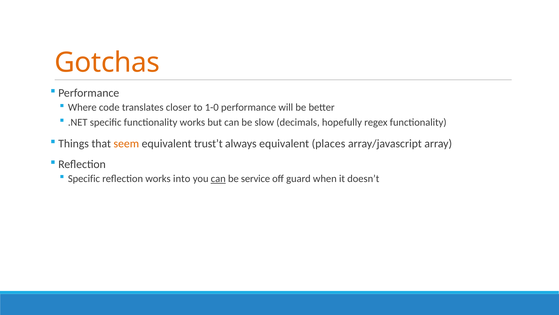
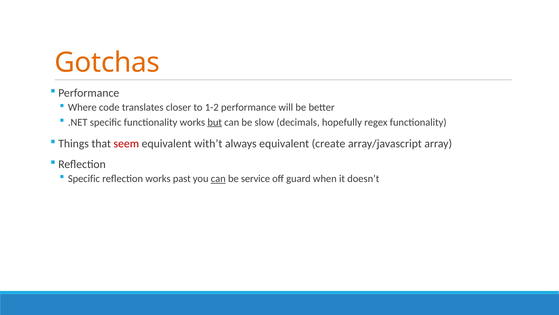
1-0: 1-0 -> 1-2 (212, 107)
but underline: none -> present (215, 122)
seem colour: orange -> red (126, 143)
trust’t: trust’t -> with’t (208, 143)
places: places -> create (329, 143)
into: into -> past (182, 178)
